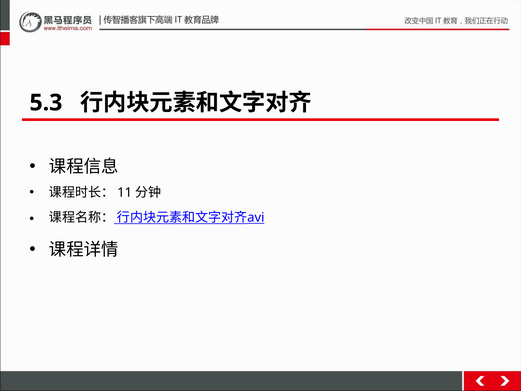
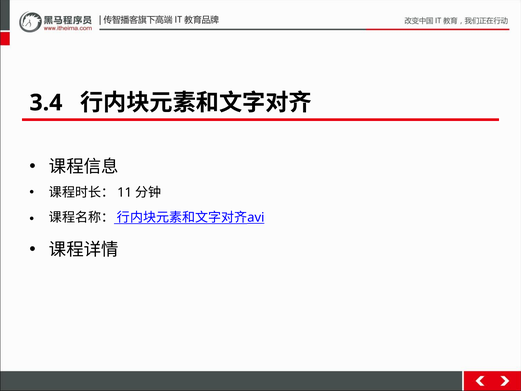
5.3: 5.3 -> 3.4 (46, 103)
